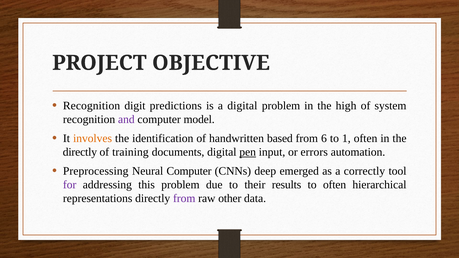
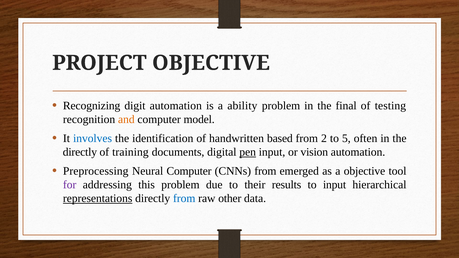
Recognition: Recognition -> Recognizing (92, 106)
digit predictions: predictions -> automation (176, 106)
a digital: digital -> ability (242, 106)
high: high -> final (346, 106)
system: system -> testing (390, 106)
and colour: purple -> orange (126, 119)
involves colour: orange -> blue (93, 138)
6: 6 -> 2 (324, 138)
1: 1 -> 5 (346, 138)
errors: errors -> vision (314, 152)
CNNs deep: deep -> from (265, 171)
a correctly: correctly -> objective (365, 171)
to often: often -> input (335, 185)
representations underline: none -> present (98, 199)
from colour: purple -> blue (184, 199)
